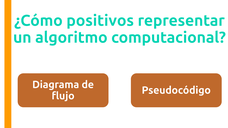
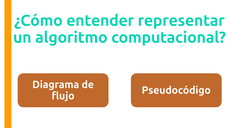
positivos: positivos -> entender (100, 21)
